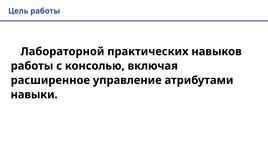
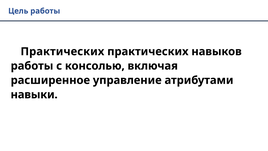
Лабораторной: Лабораторной -> Практических (62, 51)
